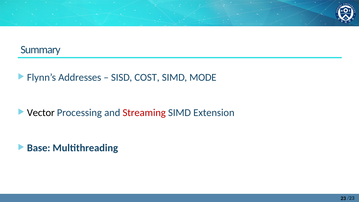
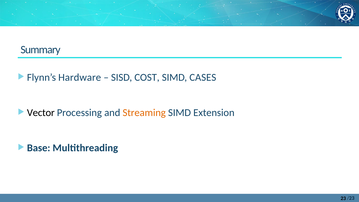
Addresses: Addresses -> Hardware (80, 77)
MODE: MODE -> CASES (203, 77)
Streaming colour: red -> orange (144, 113)
